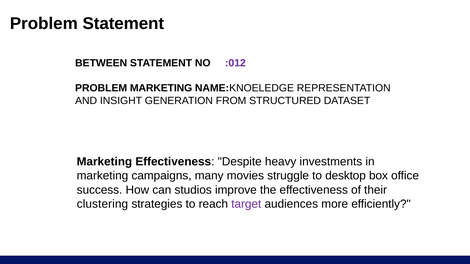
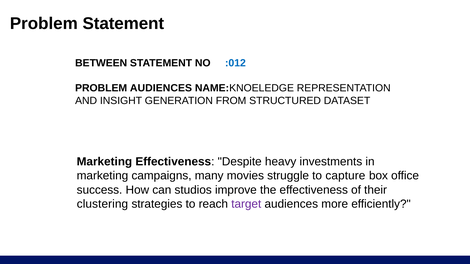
:012 colour: purple -> blue (235, 63)
PROBLEM MARKETING: MARKETING -> AUDIENCES (161, 88)
desktop: desktop -> capture (345, 176)
